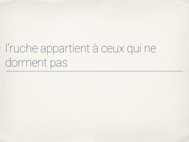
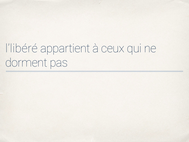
l’ruche: l’ruche -> l’libéré (22, 48)
